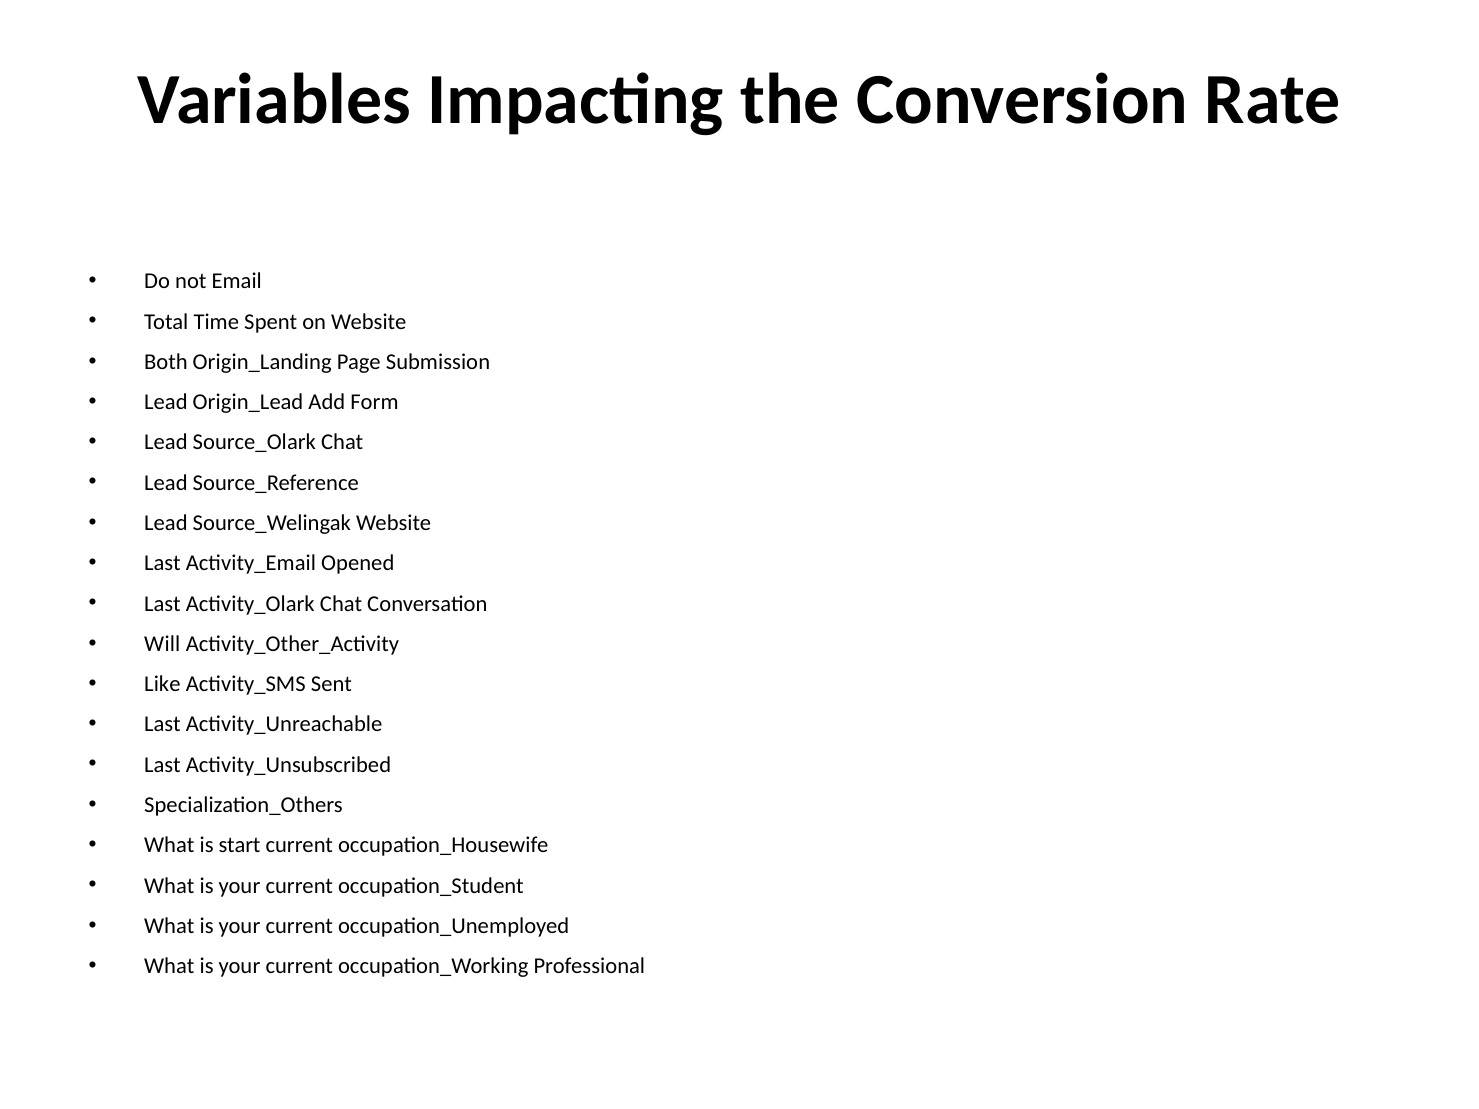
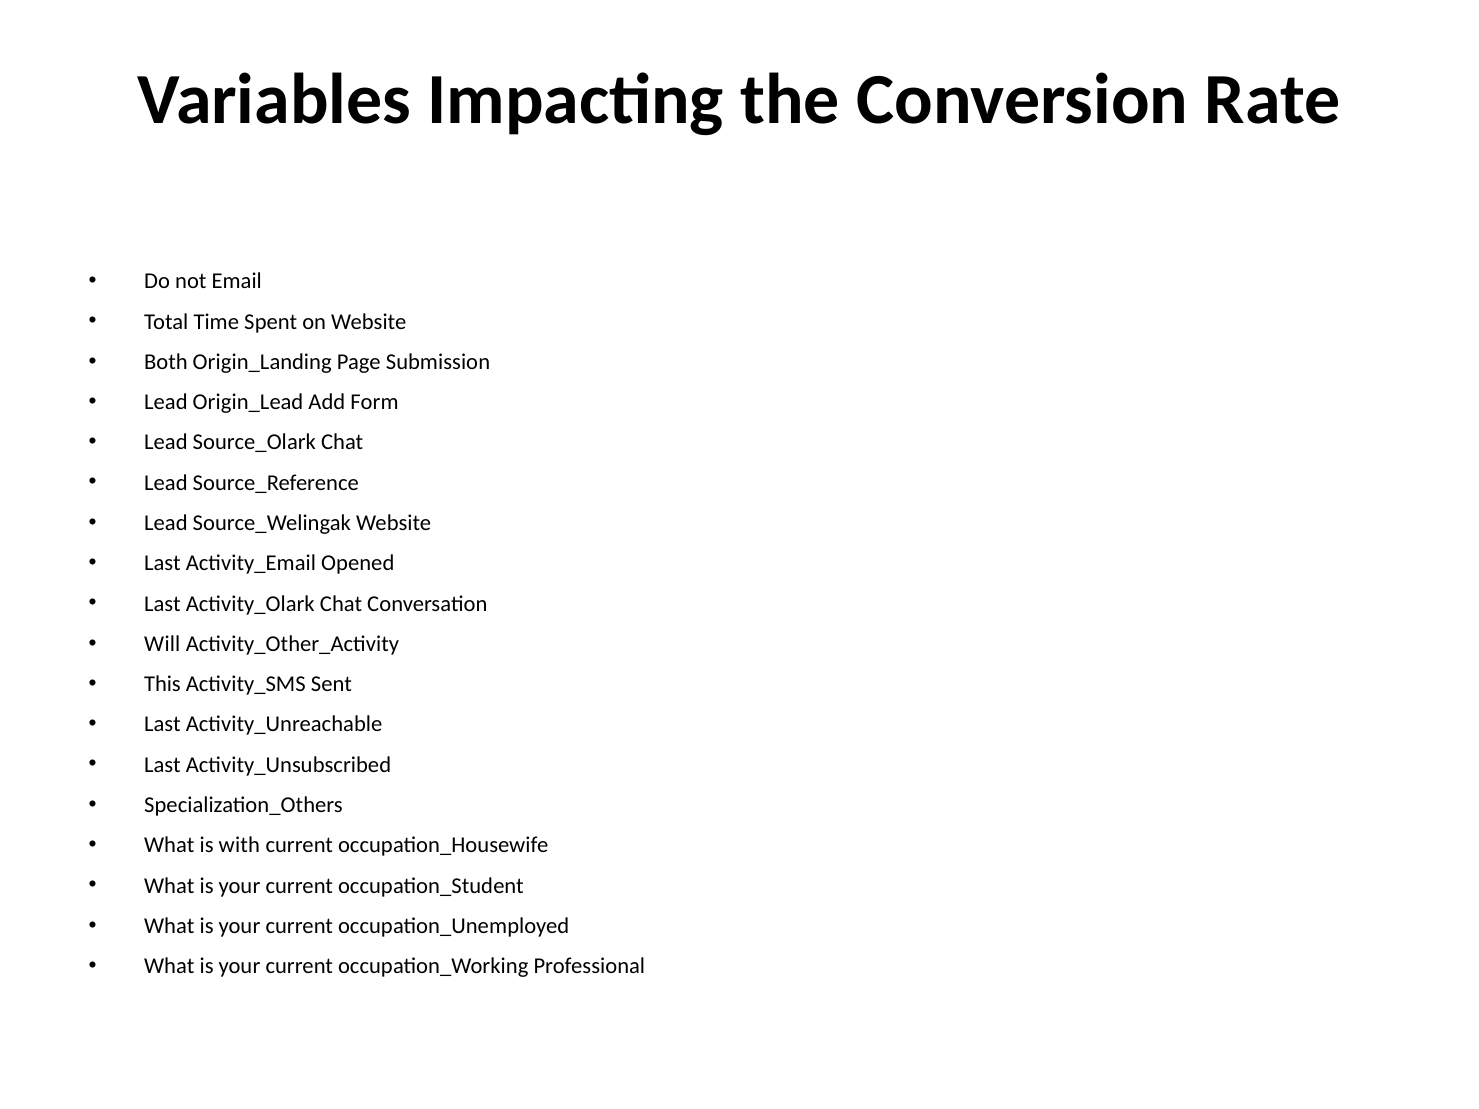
Like: Like -> This (162, 684)
start: start -> with (239, 845)
